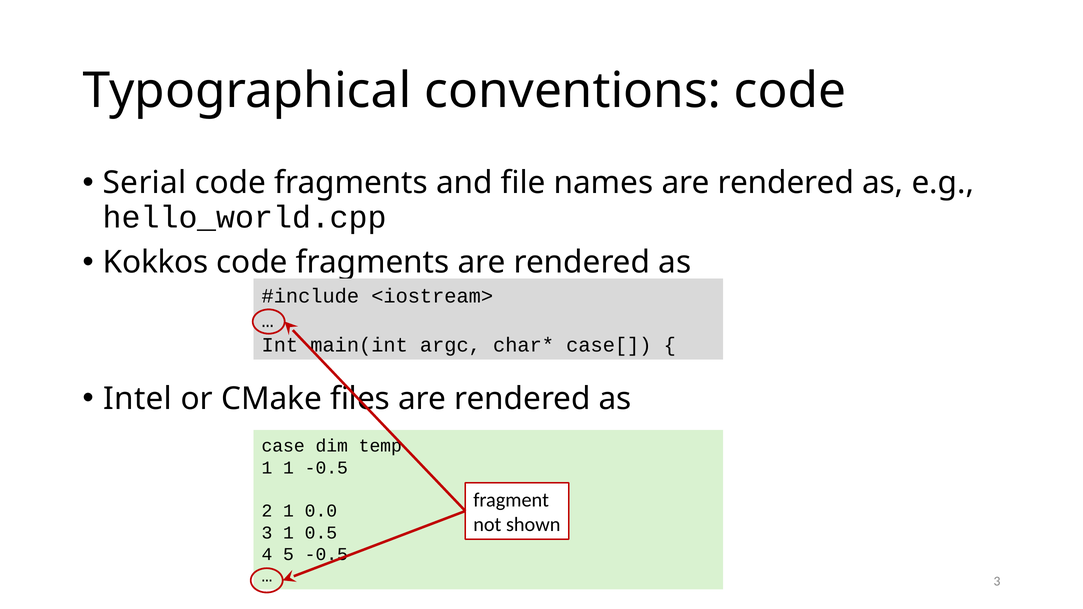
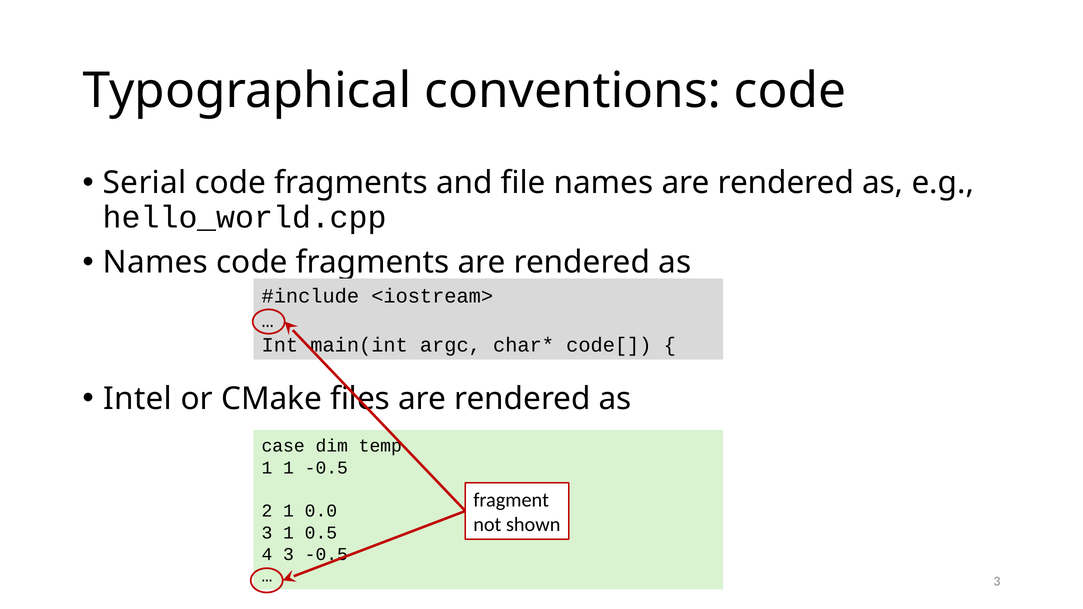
Kokkos: Kokkos -> Names (155, 263)
case[: case[ -> code[ (609, 345)
4 5: 5 -> 3 (289, 554)
